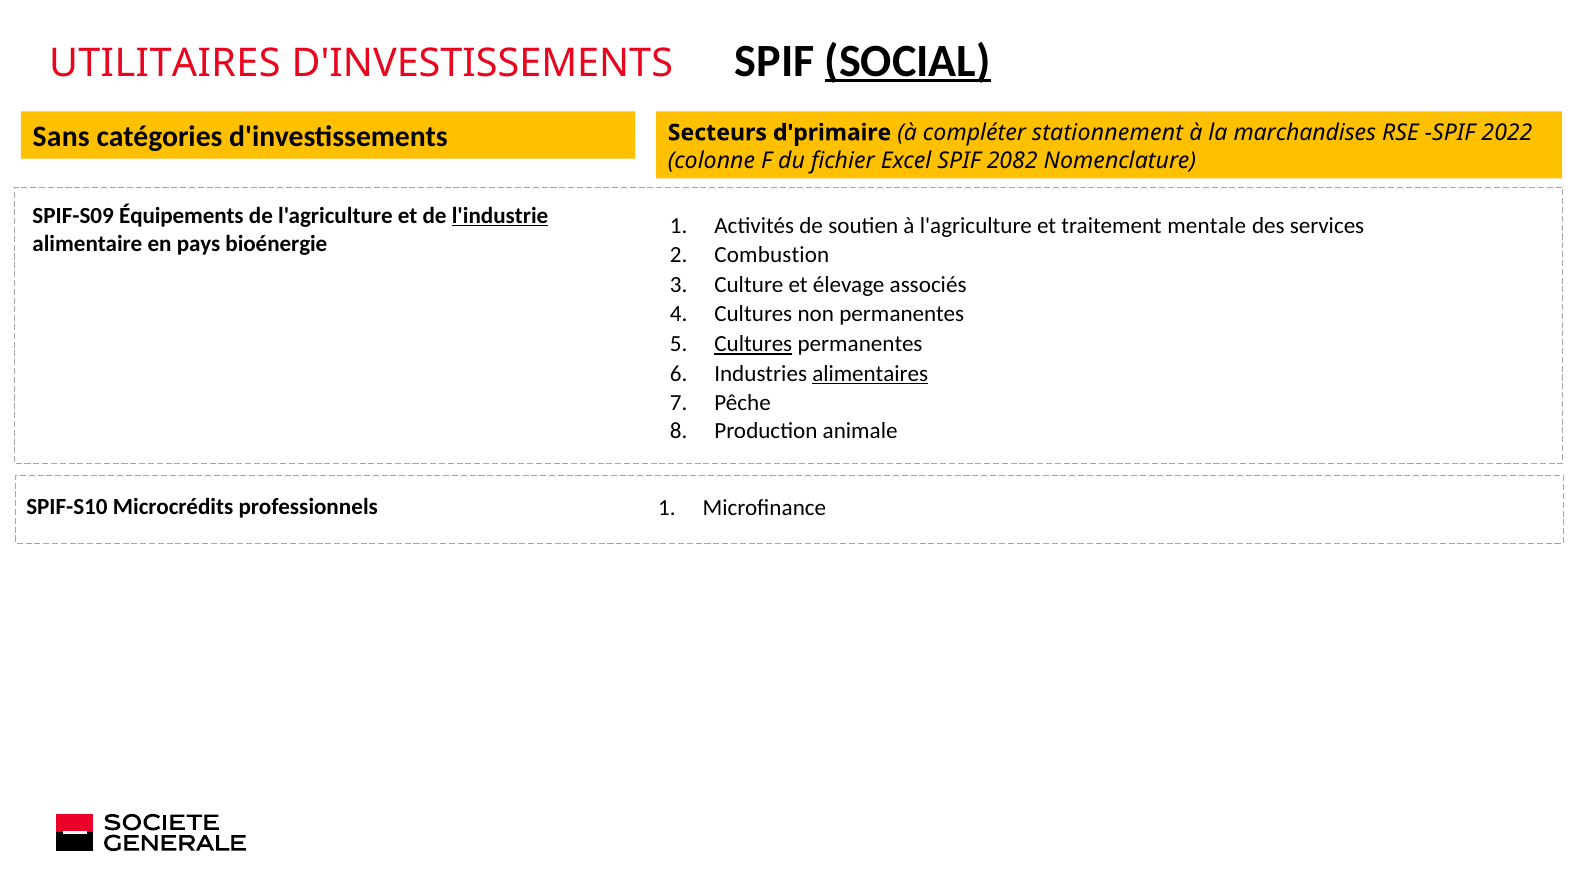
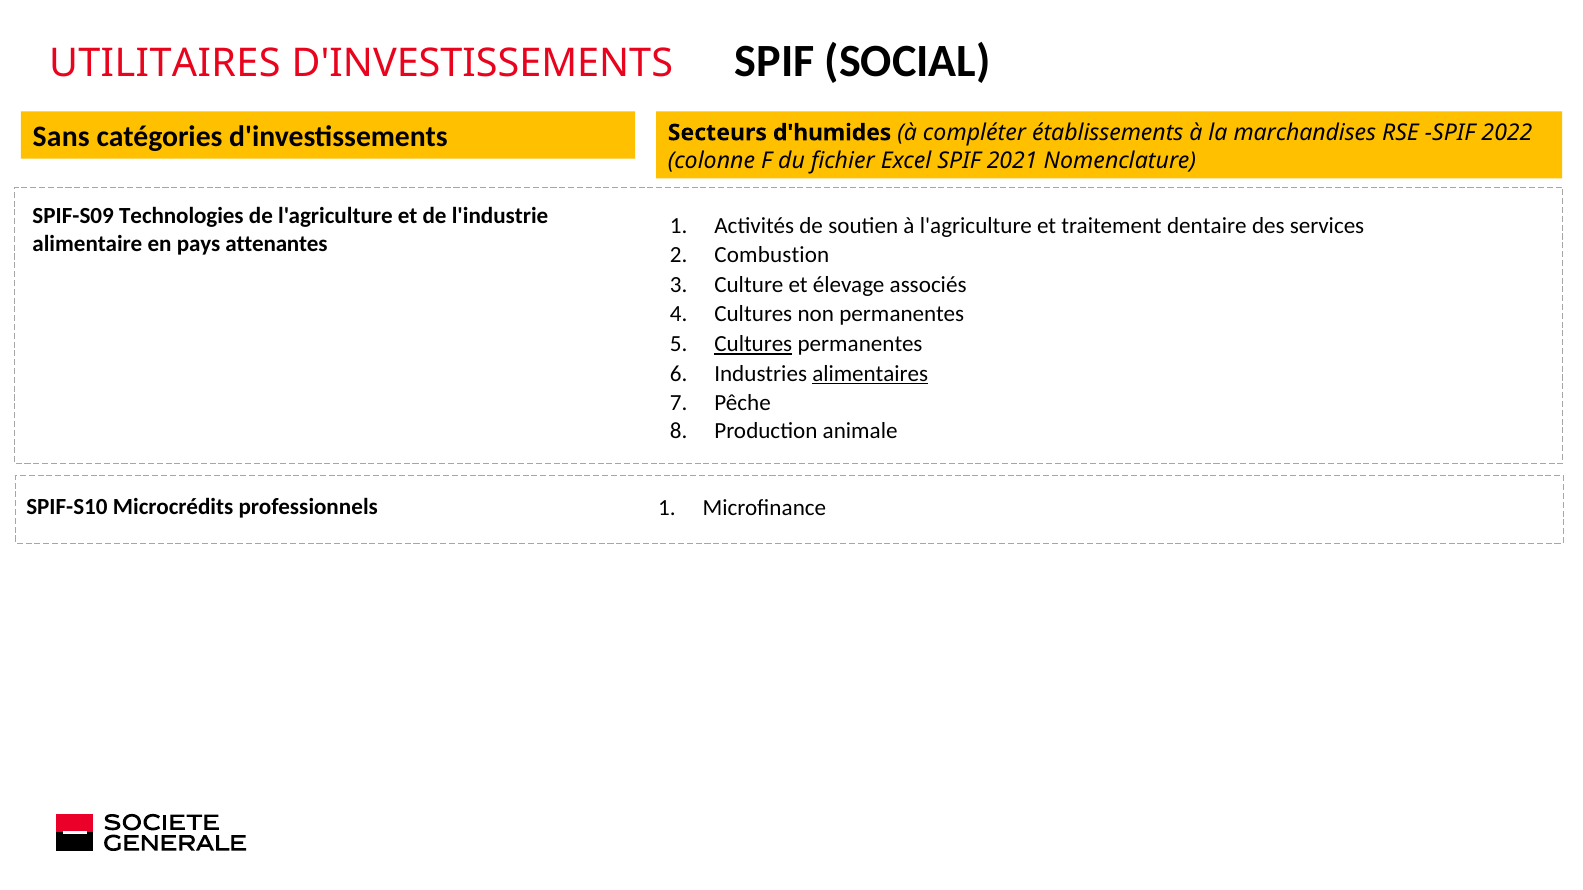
SOCIAL underline: present -> none (908, 61)
d'primaire: d'primaire -> d'humides (832, 133)
stationnement: stationnement -> établissements (1108, 133)
2082: 2082 -> 2021 (1012, 160)
Équipements: Équipements -> Technologies (181, 216)
l'industrie underline: present -> none (500, 216)
mentale: mentale -> dentaire (1207, 226)
bioénergie: bioénergie -> attenantes (276, 244)
